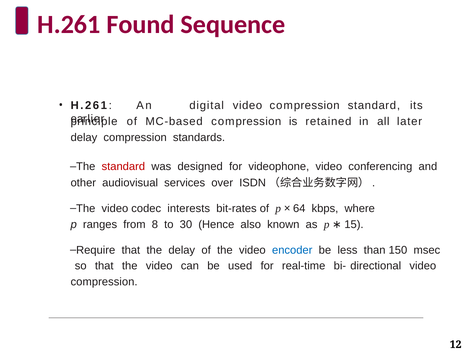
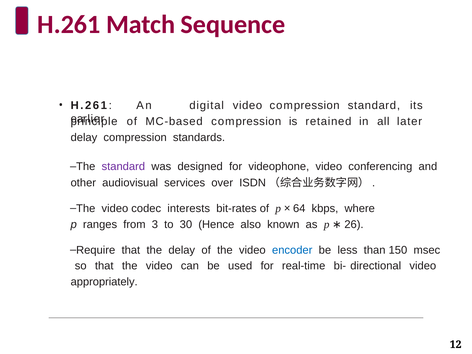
Found: Found -> Match (141, 24)
standard colour: red -> purple (123, 167)
8: 8 -> 3 (155, 224)
15: 15 -> 26 (354, 224)
compression: compression -> appropriately (104, 282)
